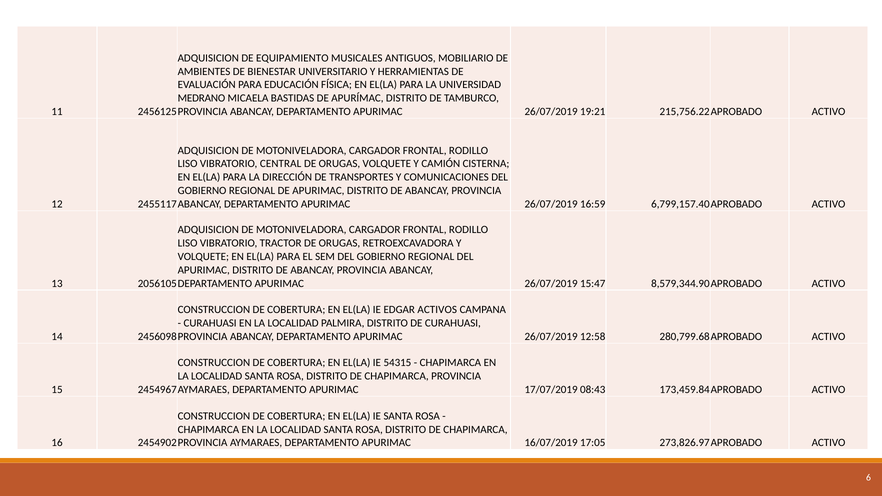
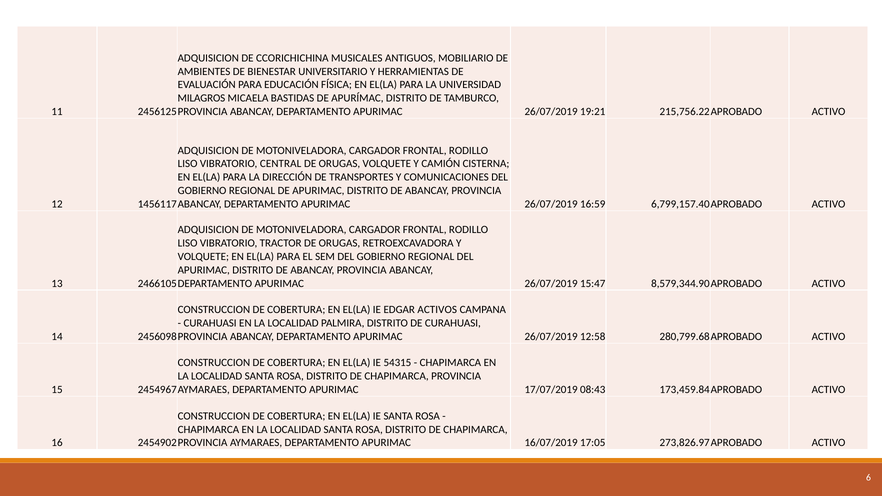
EQUIPAMIENTO: EQUIPAMIENTO -> CCORICHICHINA (292, 58)
MEDRANO: MEDRANO -> MILAGROS (201, 98)
2455117: 2455117 -> 1456117 (157, 204)
2056105: 2056105 -> 2466105 (157, 284)
